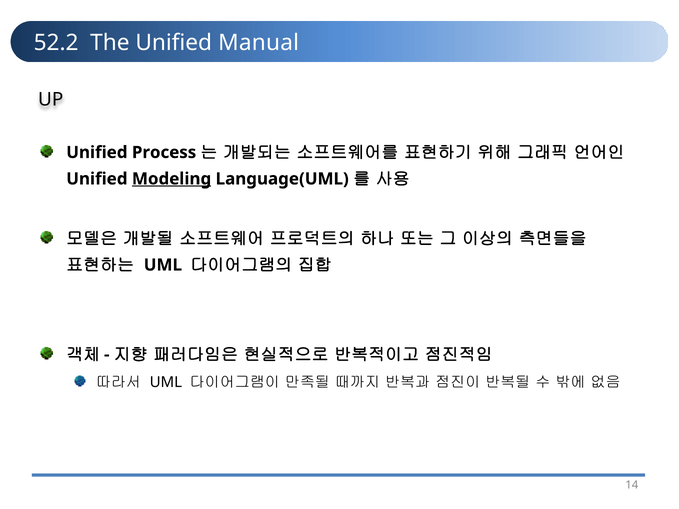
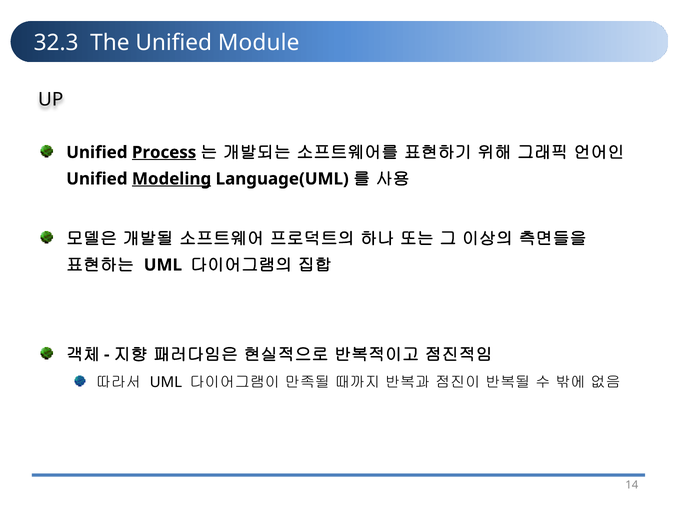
52.2: 52.2 -> 32.3 (56, 43)
Manual: Manual -> Module (259, 43)
Process underline: none -> present (164, 152)
